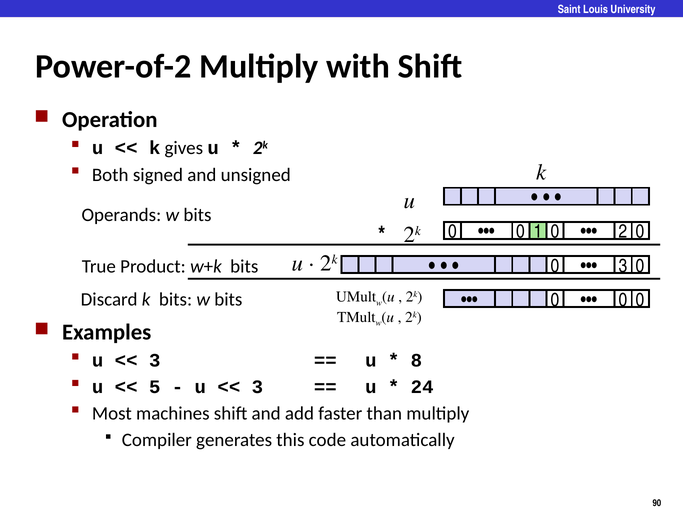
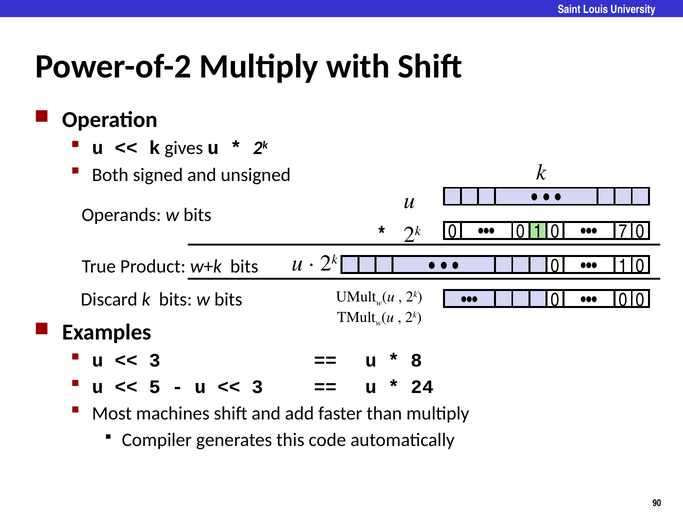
2: 2 -> 7 (623, 232)
3: 3 -> 1 (623, 266)
